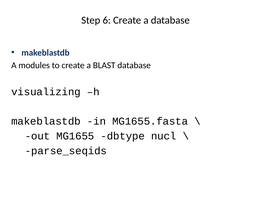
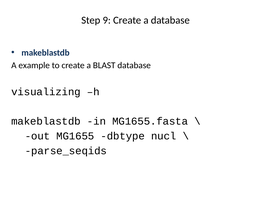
6: 6 -> 9 (107, 20)
modules: modules -> example (34, 65)
